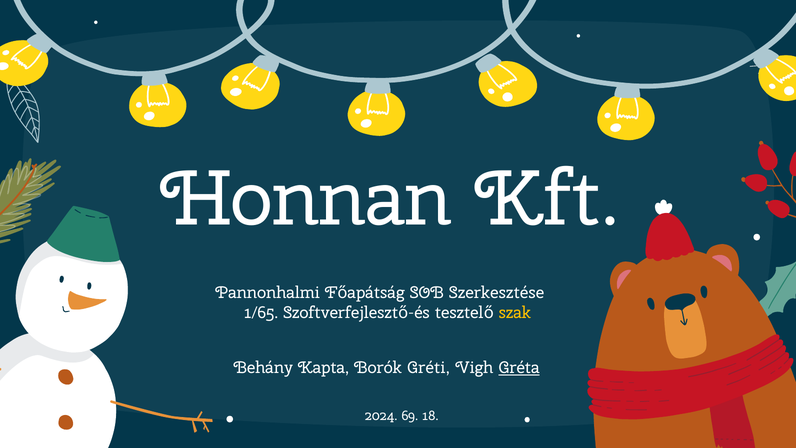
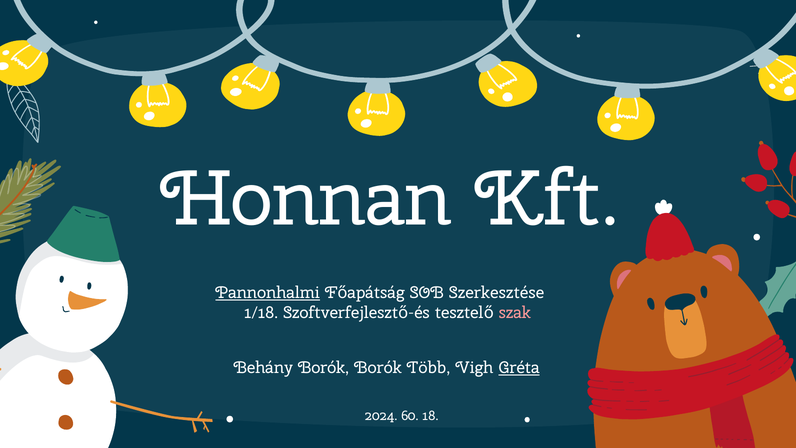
Pannonhalmi underline: none -> present (268, 293)
1/65: 1/65 -> 1/18 (261, 312)
szak colour: yellow -> pink (515, 312)
Behány Kapta: Kapta -> Borók (324, 367)
Gréti: Gréti -> Több (428, 367)
69: 69 -> 60 (410, 416)
